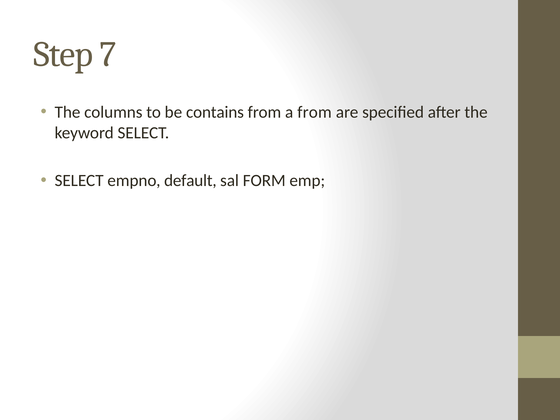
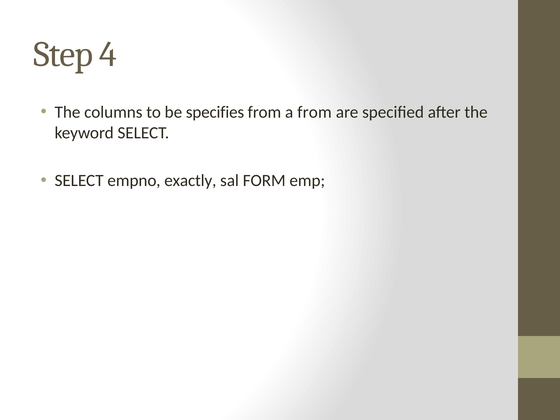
7: 7 -> 4 (108, 54)
contains: contains -> specifies (215, 112)
default: default -> exactly (190, 181)
